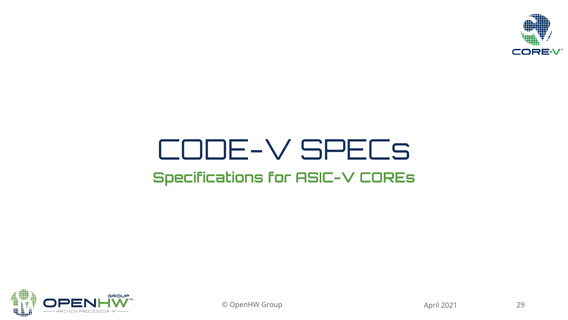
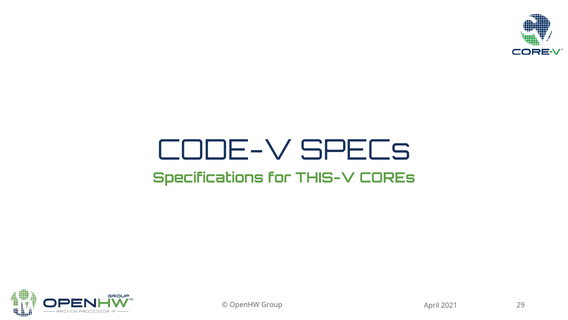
ASIC-V: ASIC-V -> THIS-V (325, 178)
